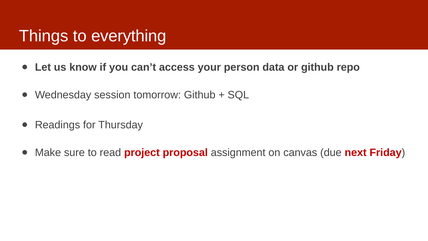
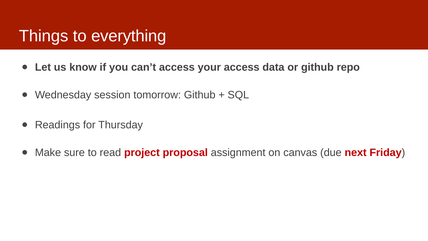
your person: person -> access (242, 67)
